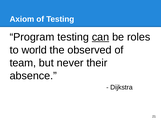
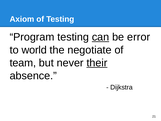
roles: roles -> error (139, 37)
observed: observed -> negotiate (89, 50)
their underline: none -> present (97, 63)
